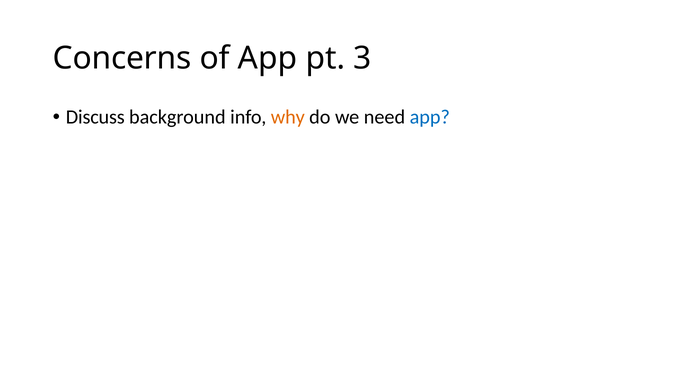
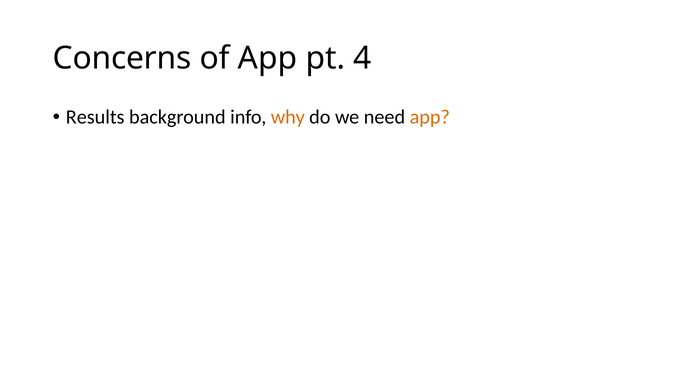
3: 3 -> 4 (362, 58)
Discuss: Discuss -> Results (95, 117)
app colour: blue -> orange (430, 117)
